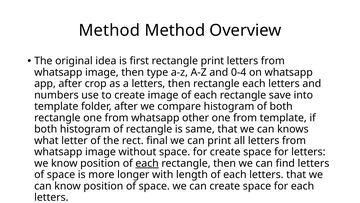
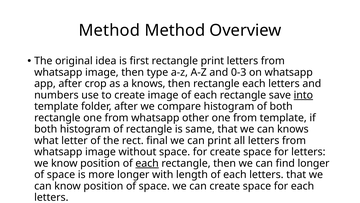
0-4: 0-4 -> 0-3 (239, 72)
a letters: letters -> knows (148, 84)
into underline: none -> present (303, 95)
find letters: letters -> longer (314, 163)
